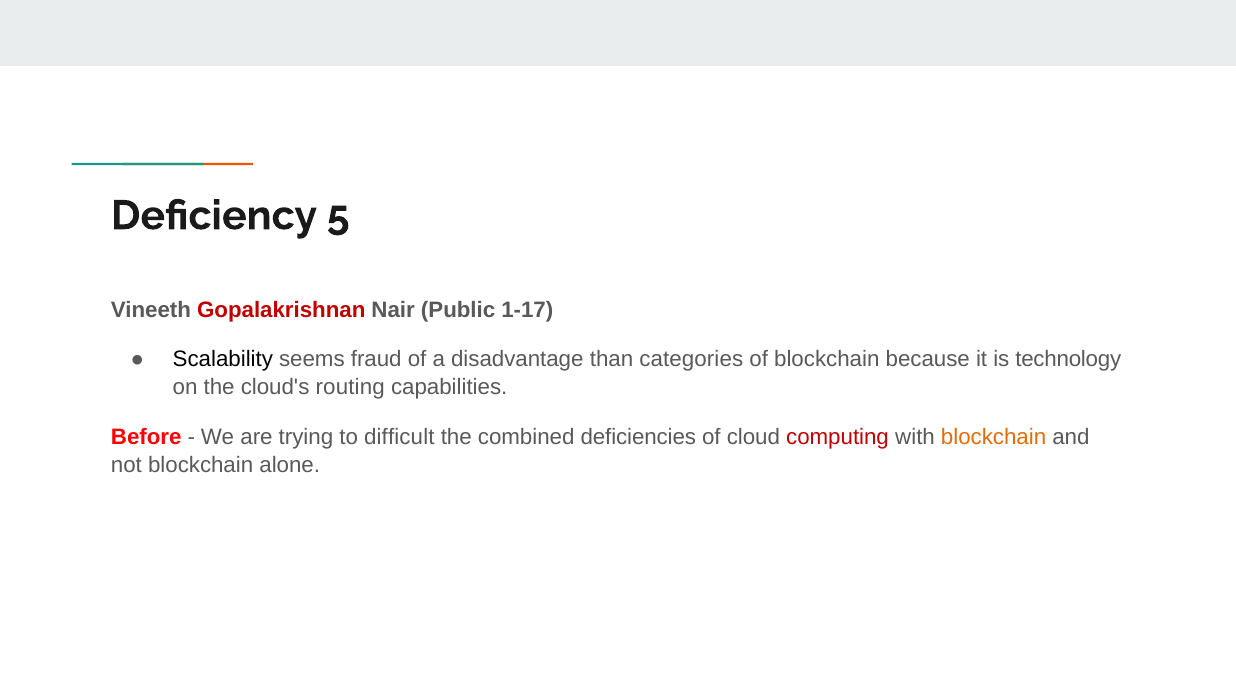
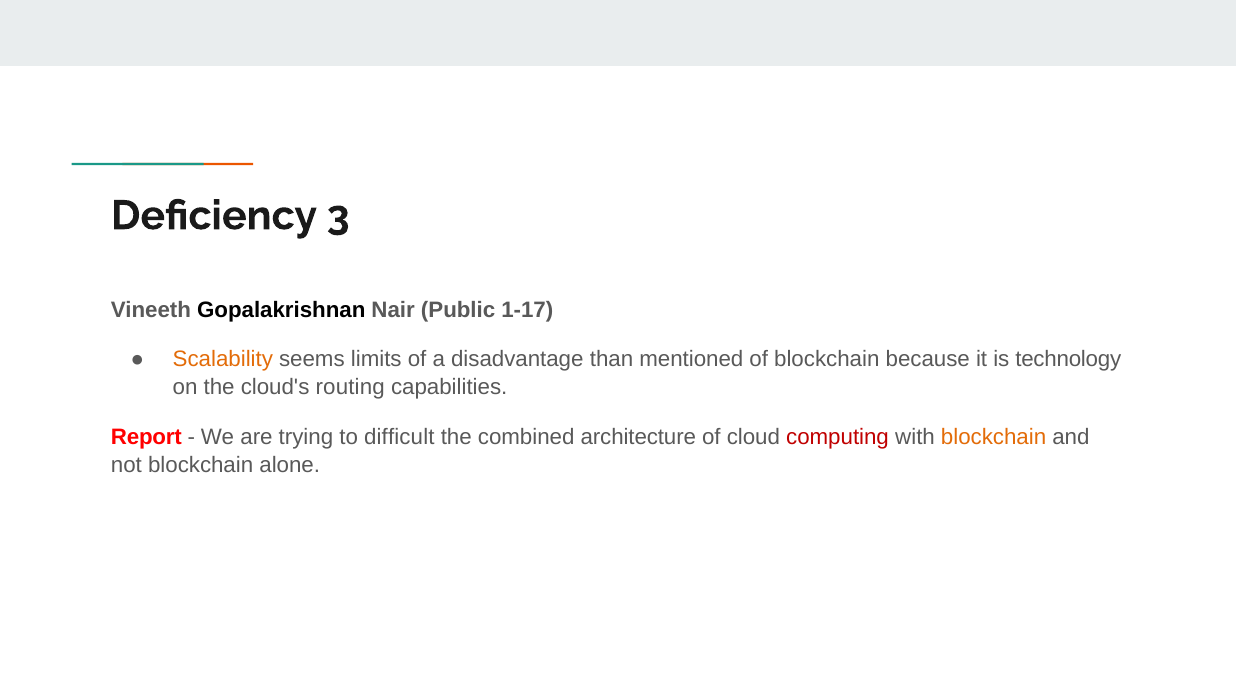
5: 5 -> 3 (338, 216)
Gopalakrishnan colour: red -> black (281, 310)
Scalability colour: black -> orange (223, 359)
fraud: fraud -> limits (376, 359)
categories: categories -> mentioned (691, 359)
Before: Before -> Report (146, 437)
deficiencies: deficiencies -> architecture (638, 437)
